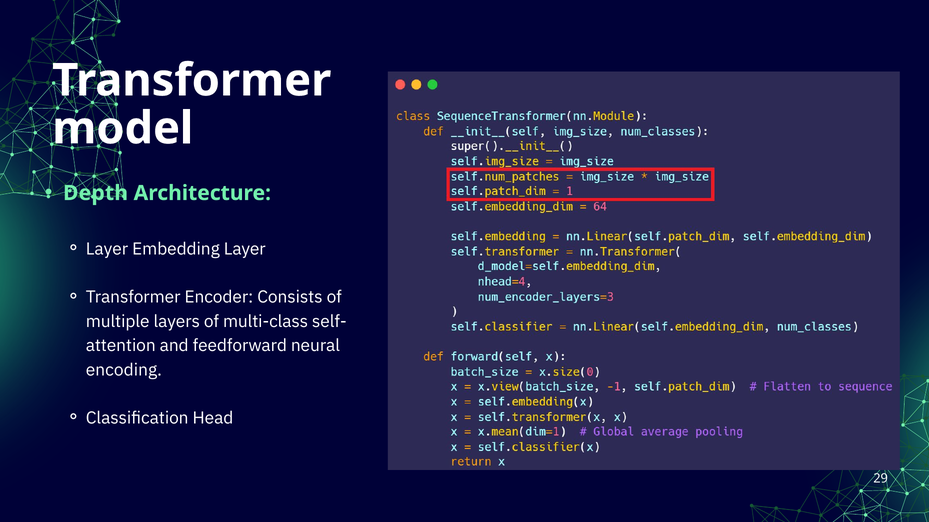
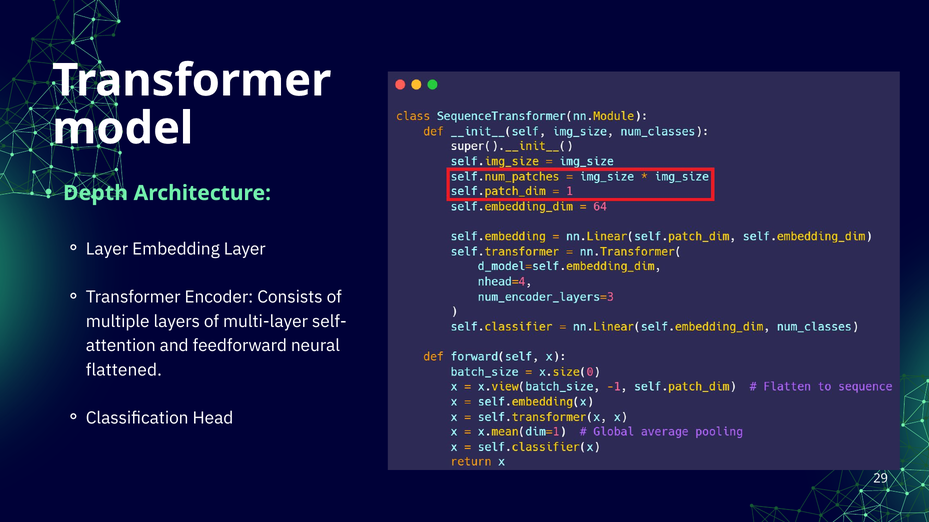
multi-class: multi-class -> multi-layer (266, 322)
encoding: encoding -> flattened (124, 370)
